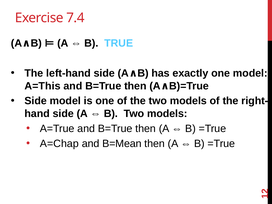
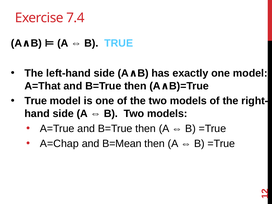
A=This: A=This -> A=That (43, 86)
Side: Side -> True (36, 101)
